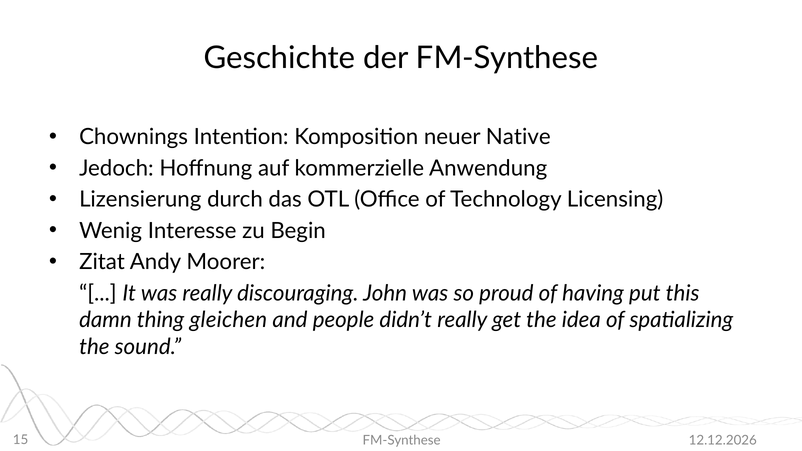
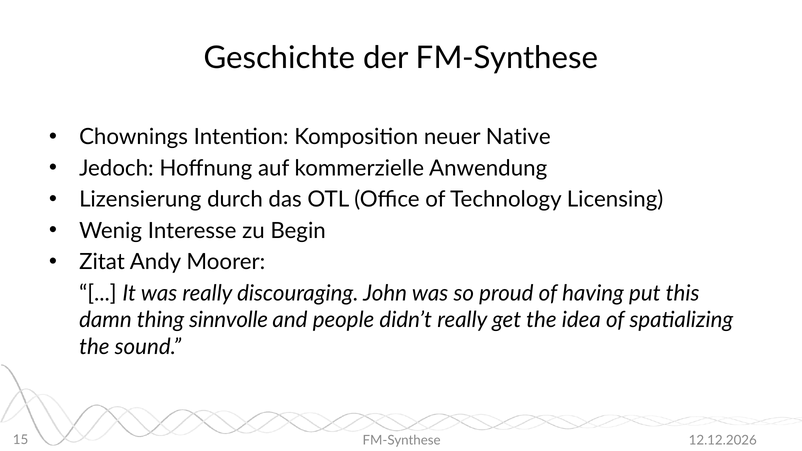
gleichen: gleichen -> sinnvolle (229, 320)
